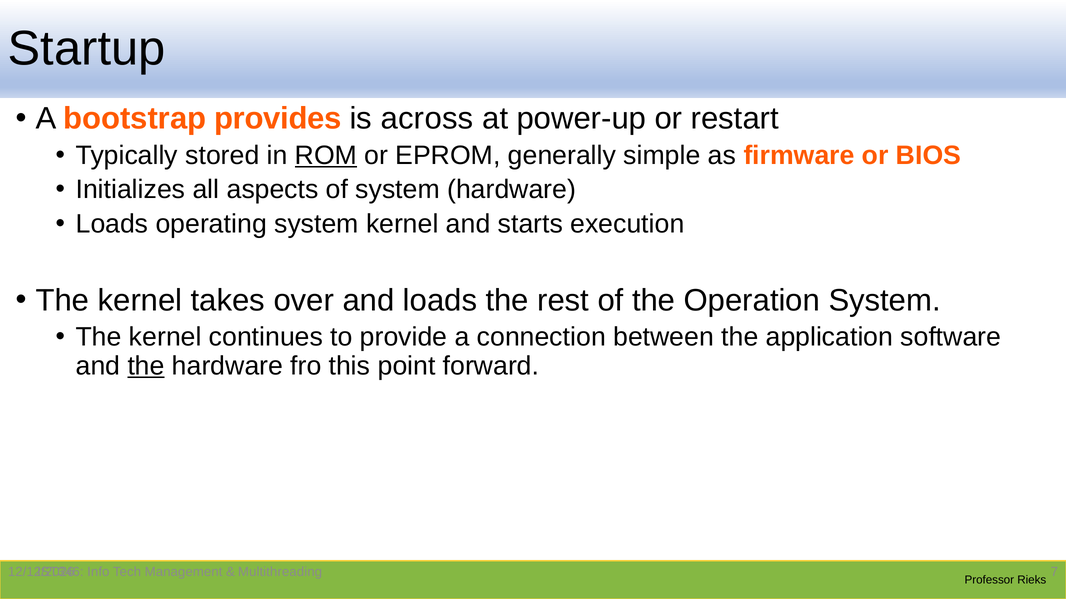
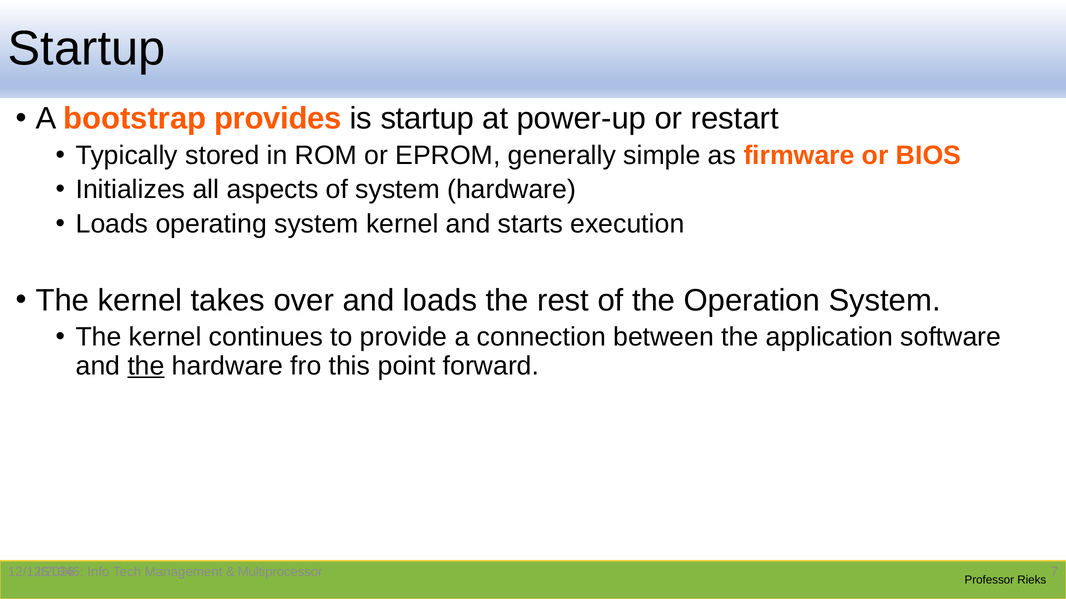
is across: across -> startup (427, 119)
ROM underline: present -> none (326, 156)
Multithreading: Multithreading -> Multiprocessor (280, 573)
